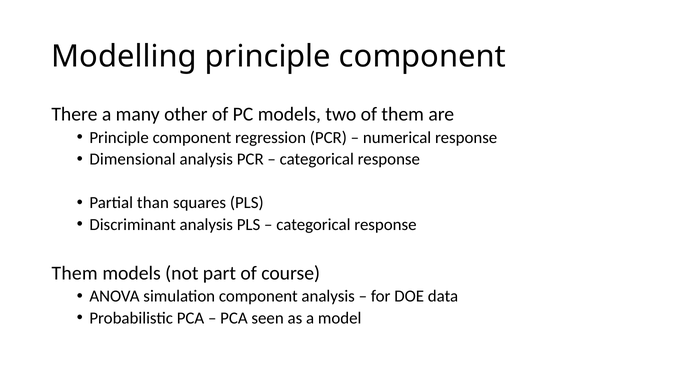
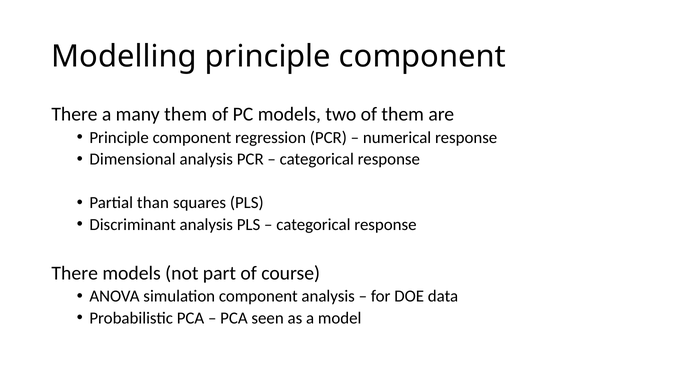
many other: other -> them (186, 114)
Them: Them -> There (75, 273)
